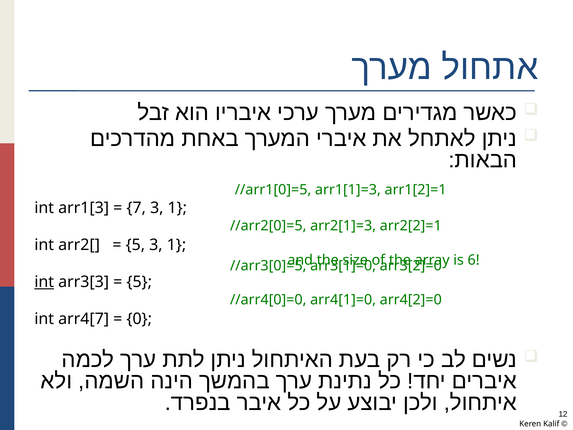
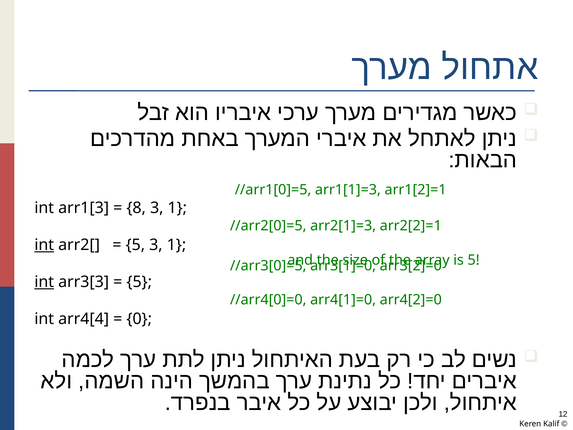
7: 7 -> 8 (136, 208)
int underline: none -> present (44, 245)
is 6: 6 -> 5 (474, 260)
arr4[7: arr4[7 -> arr4[4 (84, 319)
